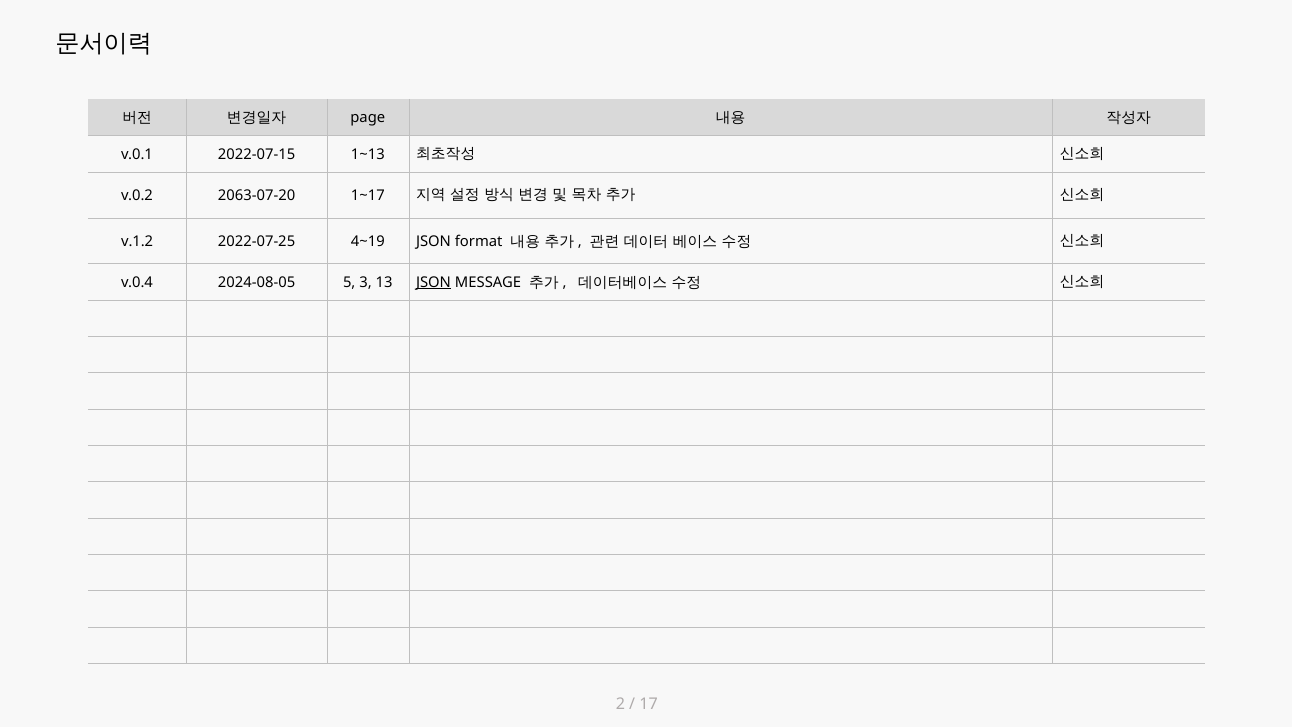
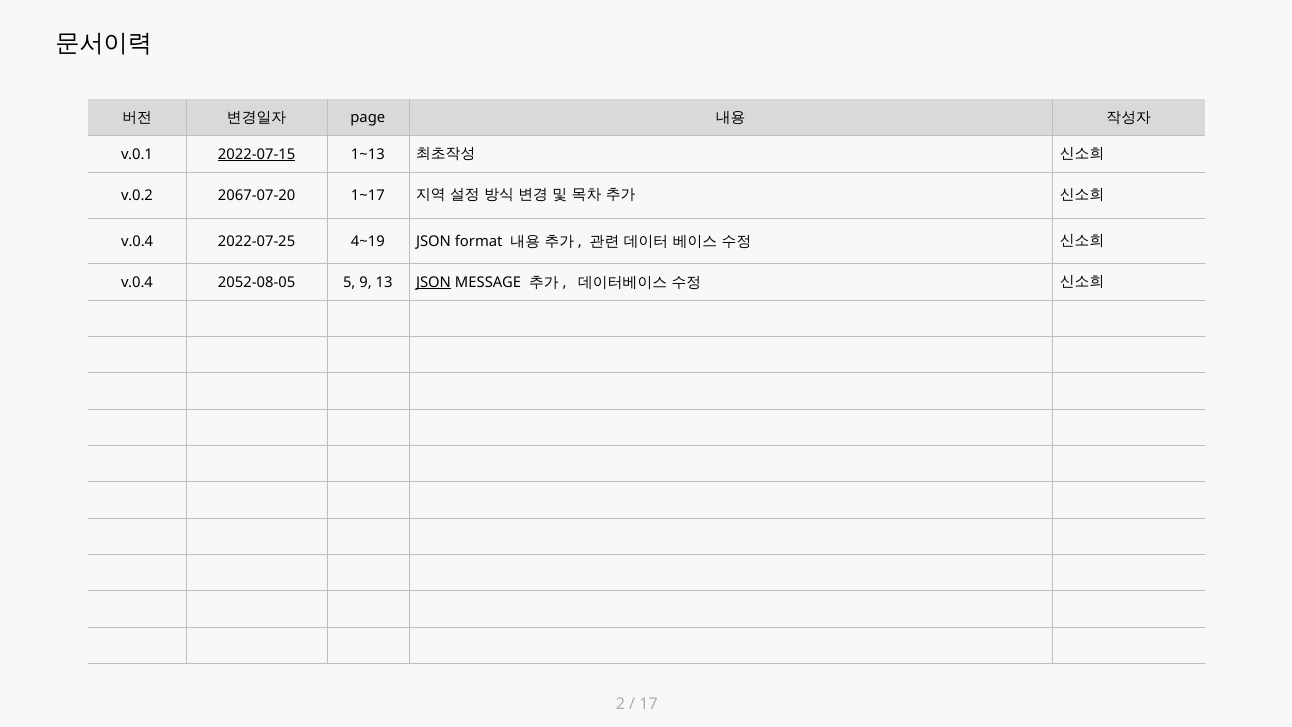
2022-07-15 underline: none -> present (257, 154)
2063-07-20: 2063-07-20 -> 2067-07-20 (257, 196)
v.1.2: v.1.2 -> v.0.4 (137, 241)
2024-08-05: 2024-08-05 -> 2052-08-05 (257, 282)
3: 3 -> 9 (366, 282)
